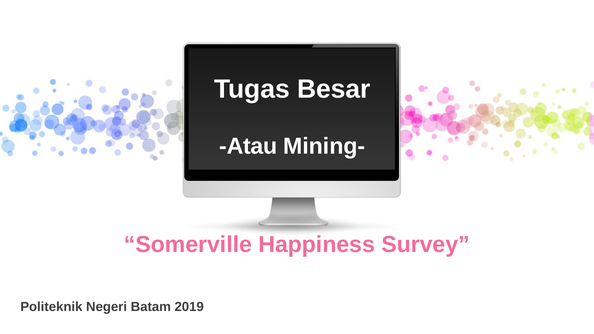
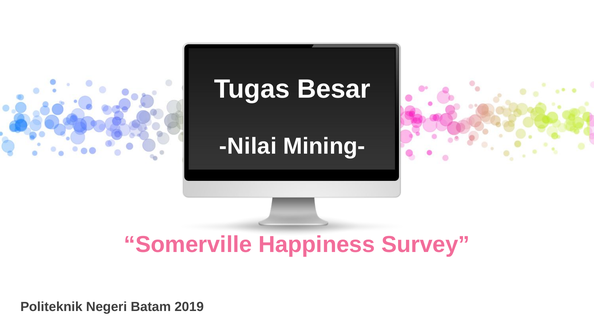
Atau: Atau -> Nilai (248, 146)
